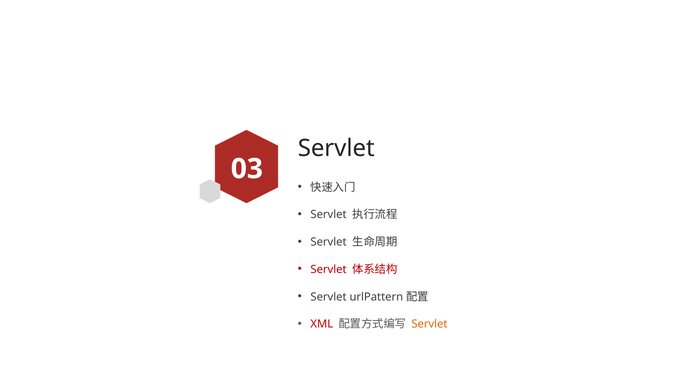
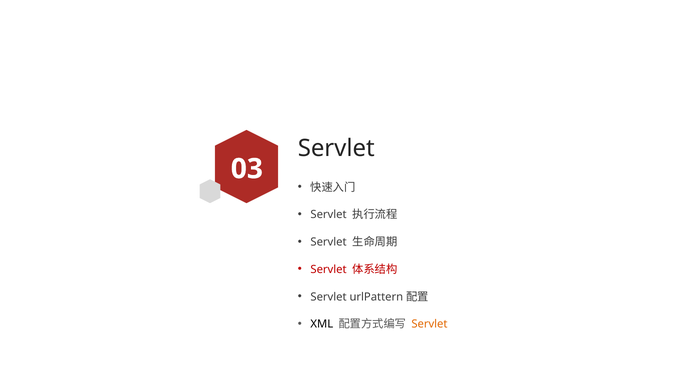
XML colour: red -> black (322, 324)
